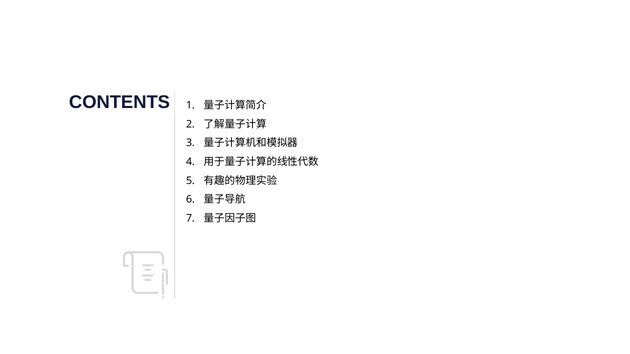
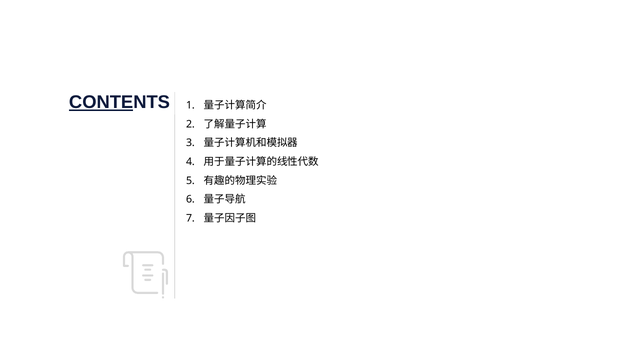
CONTE underline: none -> present (101, 102)
